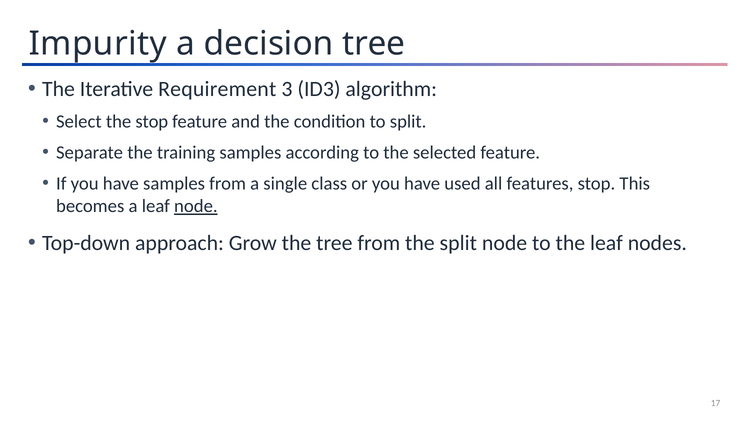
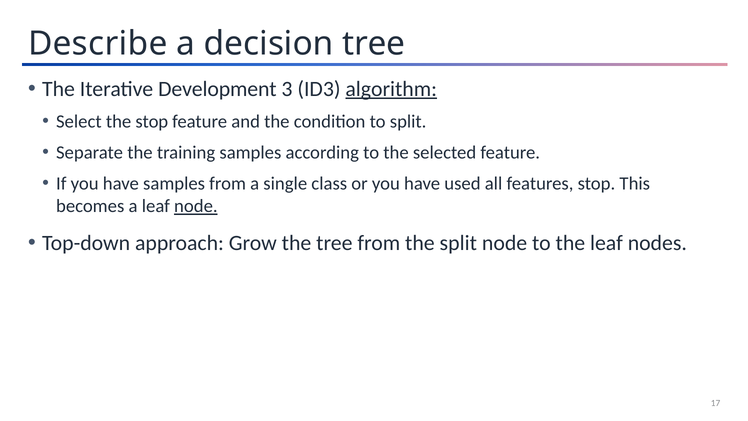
Impurity: Impurity -> Describe (98, 44)
Requirement: Requirement -> Development (217, 89)
algorithm underline: none -> present (391, 89)
